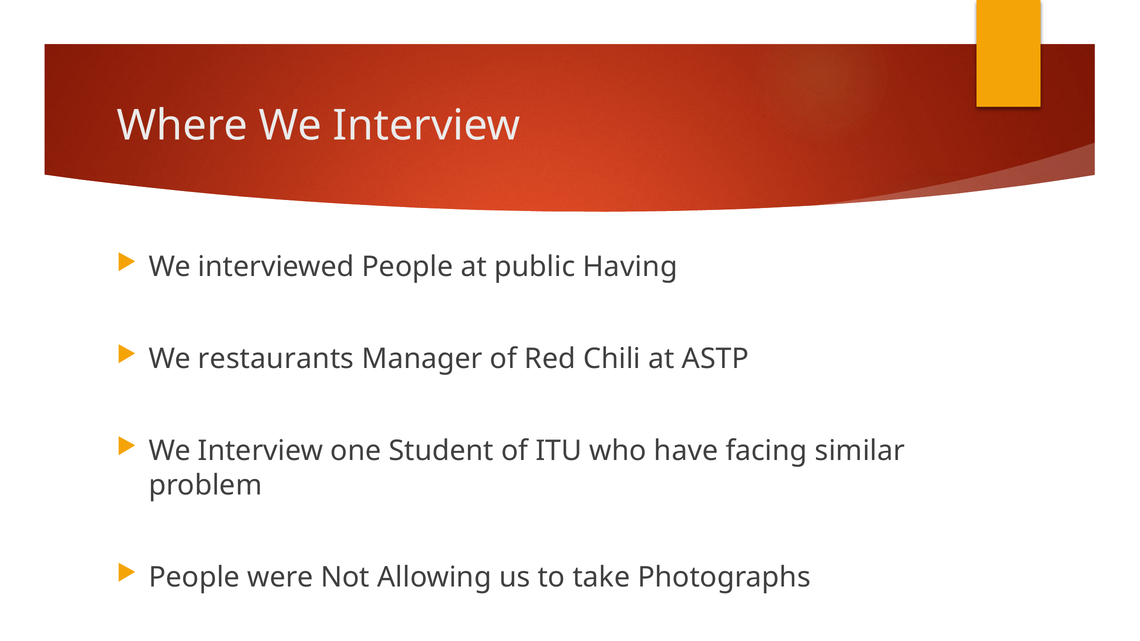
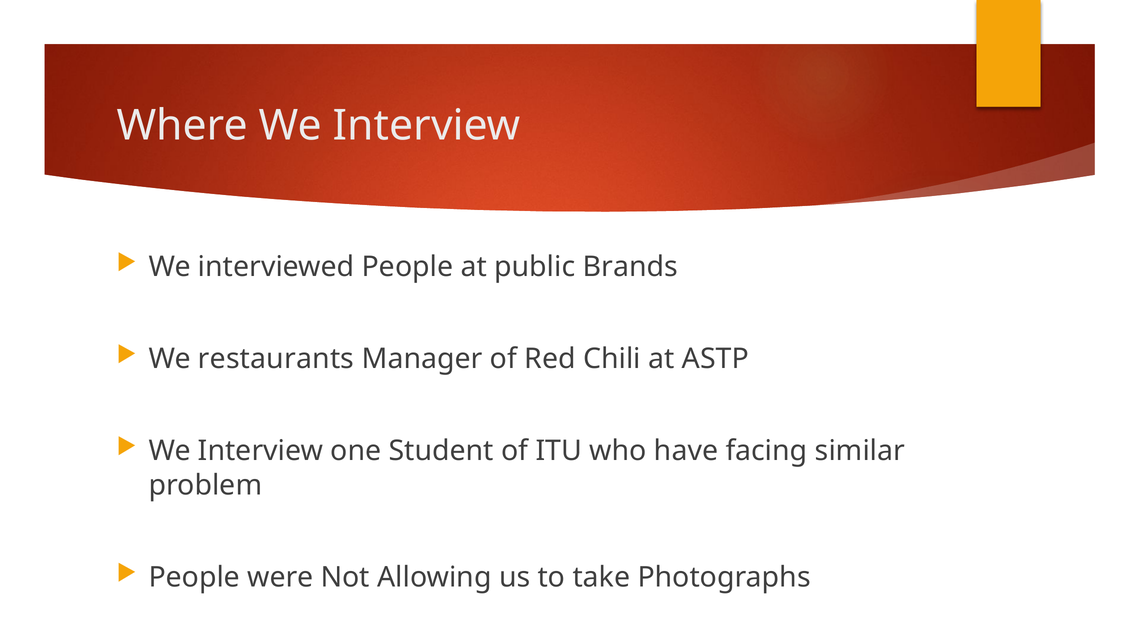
Having: Having -> Brands (630, 267)
